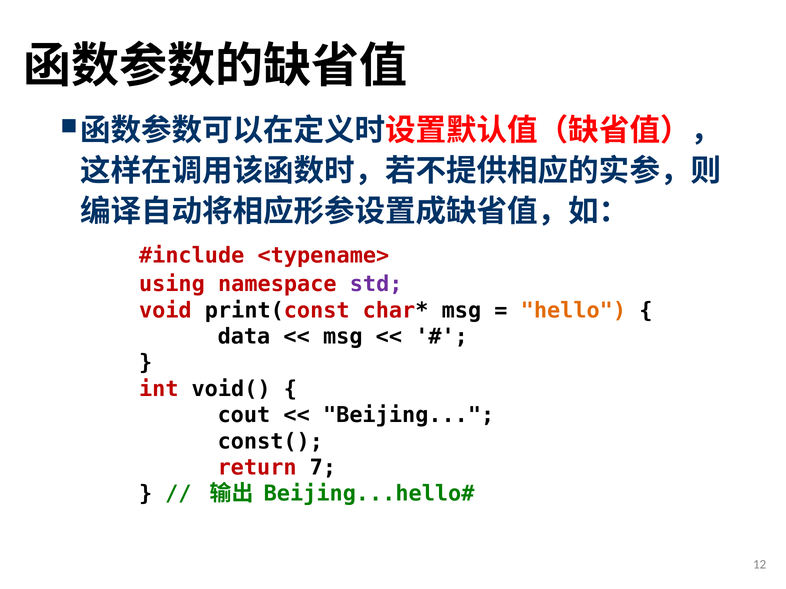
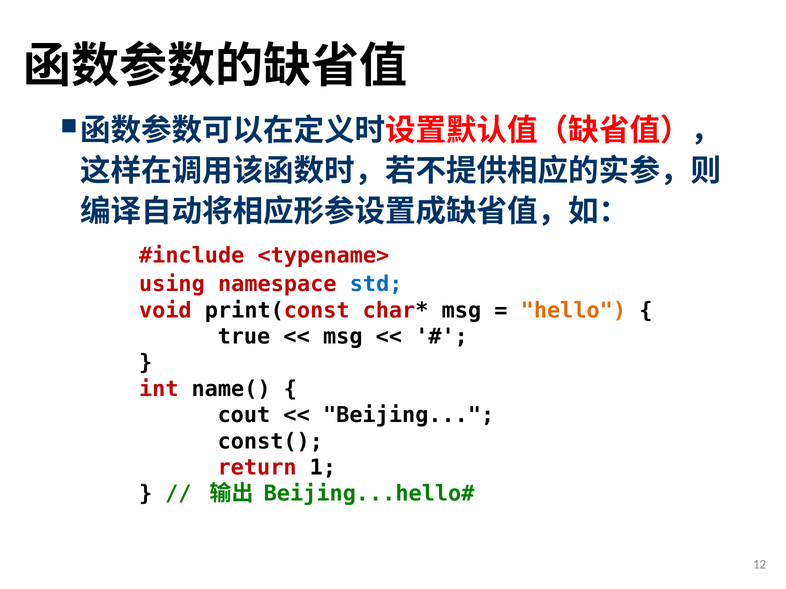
std colour: purple -> blue (376, 284)
data: data -> true (244, 337)
void(: void( -> name( (231, 389)
7: 7 -> 1 (323, 468)
